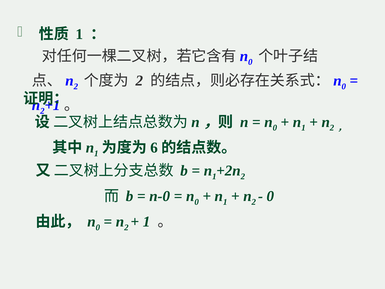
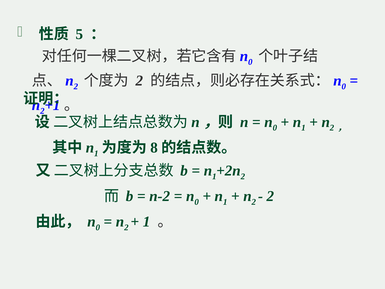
1: 1 -> 5 (79, 34)
6: 6 -> 8 (154, 148)
n-0: n-0 -> n-2 (160, 196)
0: 0 -> 2 (270, 196)
